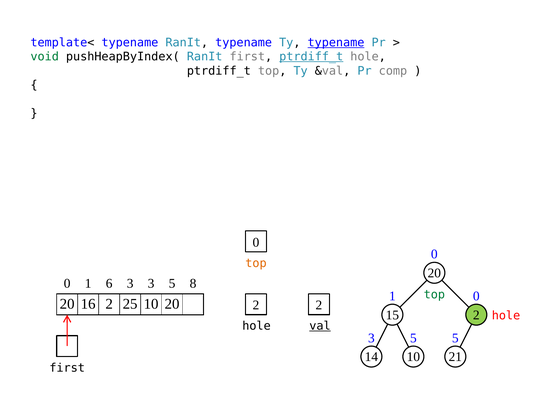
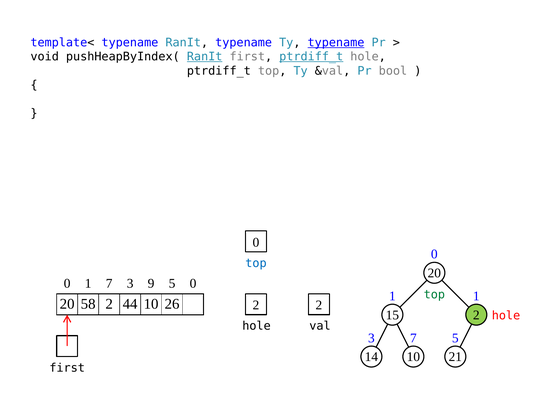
void colour: green -> black (45, 57)
RanIt underline: none -> present (205, 57)
comp: comp -> bool (393, 71)
top colour: orange -> blue (256, 264)
1 6: 6 -> 7 (109, 284)
3 3: 3 -> 9 (151, 284)
8: 8 -> 0 (193, 284)
1 0: 0 -> 1 (476, 297)
16: 16 -> 58 (88, 304)
25: 25 -> 44 (130, 304)
20: 20 -> 26 (172, 304)
val underline: present -> none (320, 327)
5: 5 -> 7 (413, 339)
